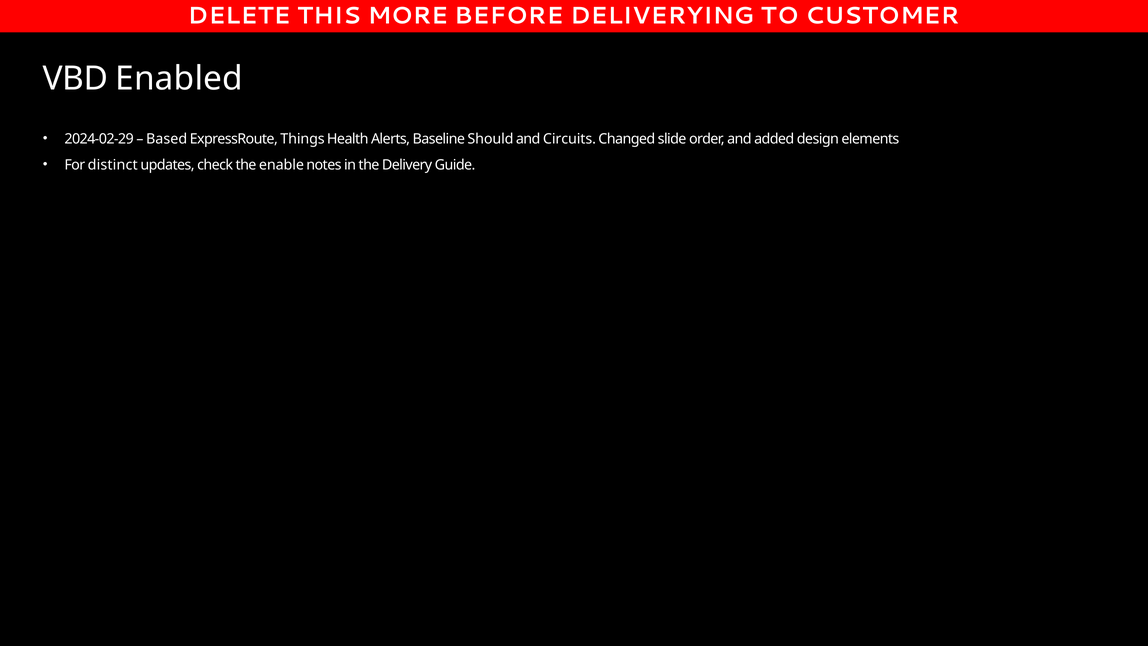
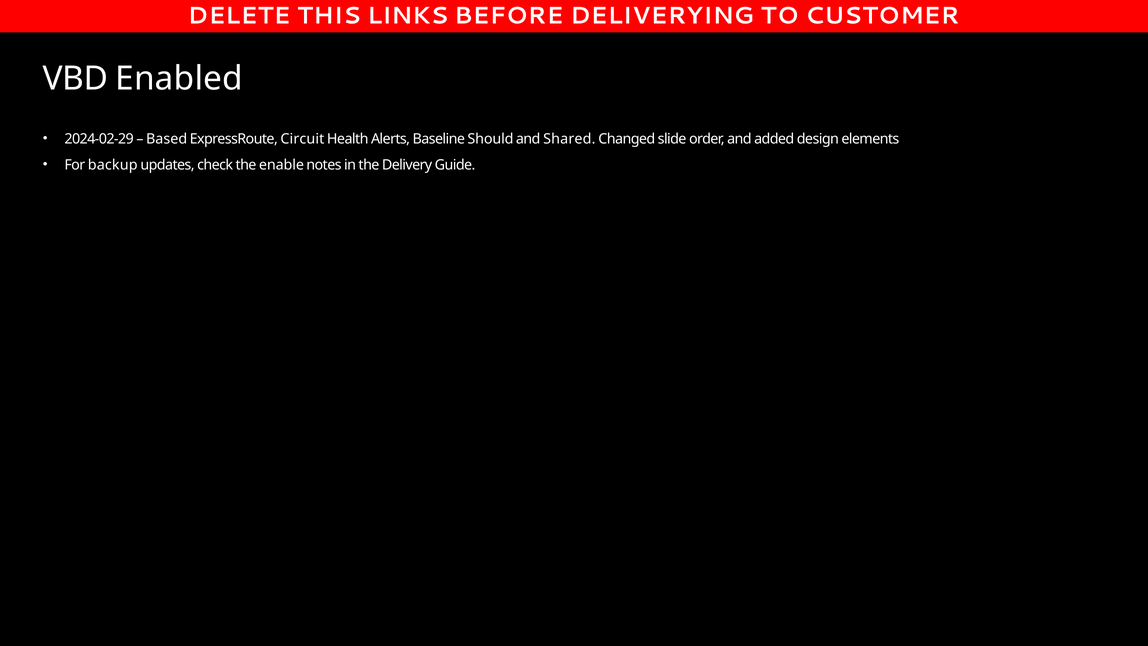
MORE: MORE -> LINKS (408, 16)
Things: Things -> Circuit (302, 139)
Circuits: Circuits -> Shared (569, 139)
distinct: distinct -> backup (113, 165)
